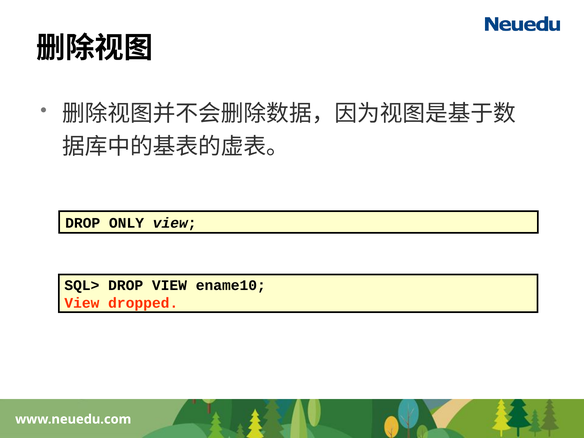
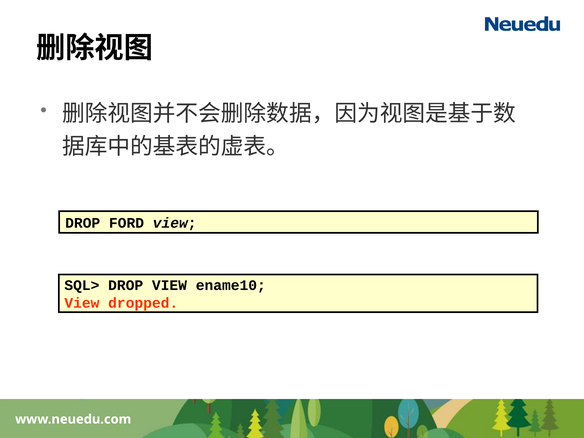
ONLY: ONLY -> FORD (127, 223)
